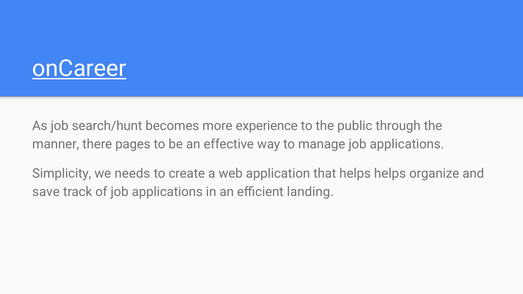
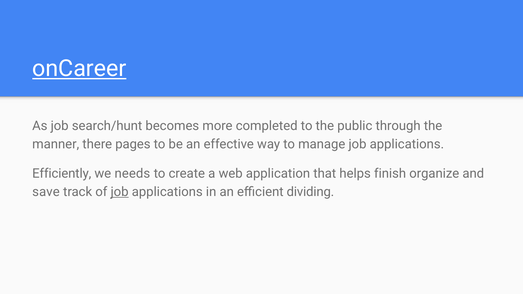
experience: experience -> completed (267, 126)
Simplicity: Simplicity -> Efficiently (62, 174)
helps helps: helps -> finish (390, 174)
job underline: none -> present (120, 192)
landing: landing -> dividing (310, 192)
